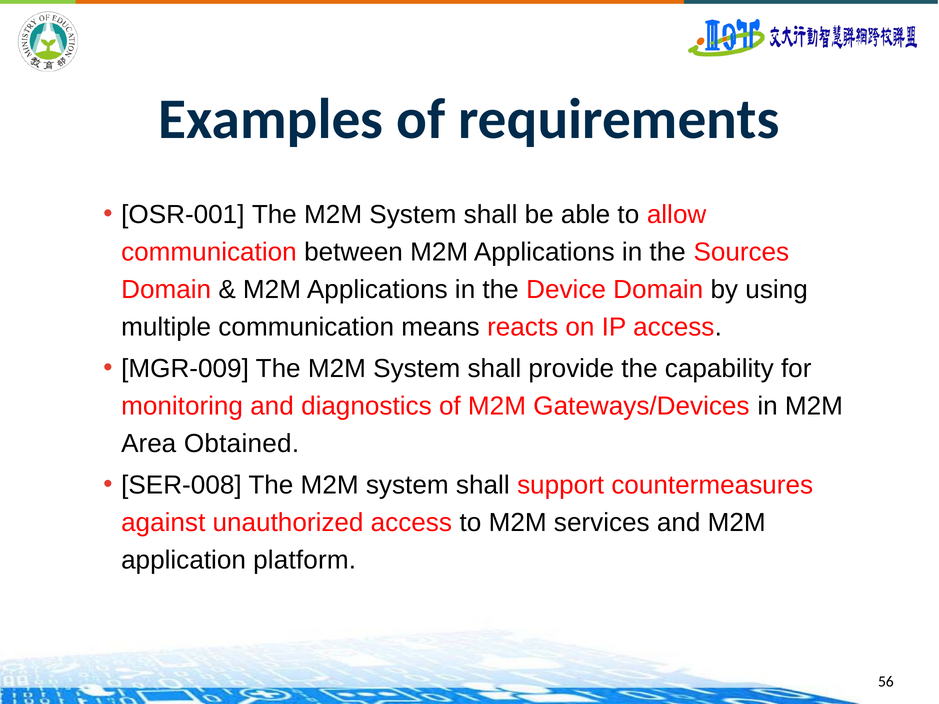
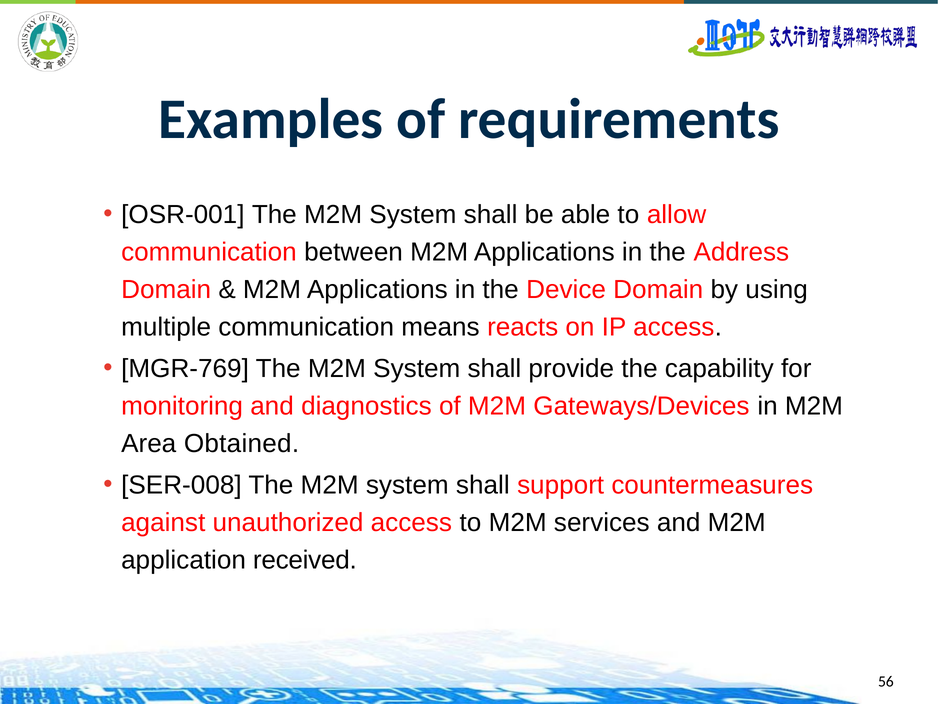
Sources: Sources -> Address (741, 252)
MGR-009: MGR-009 -> MGR-769 (185, 369)
platform: platform -> received (305, 560)
